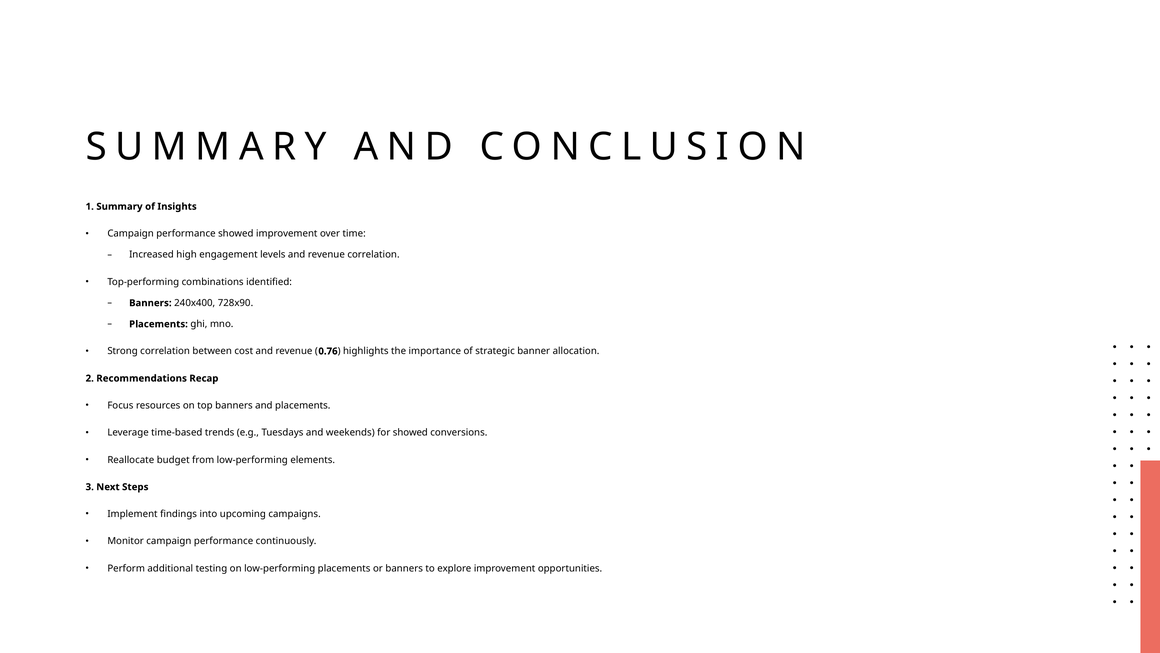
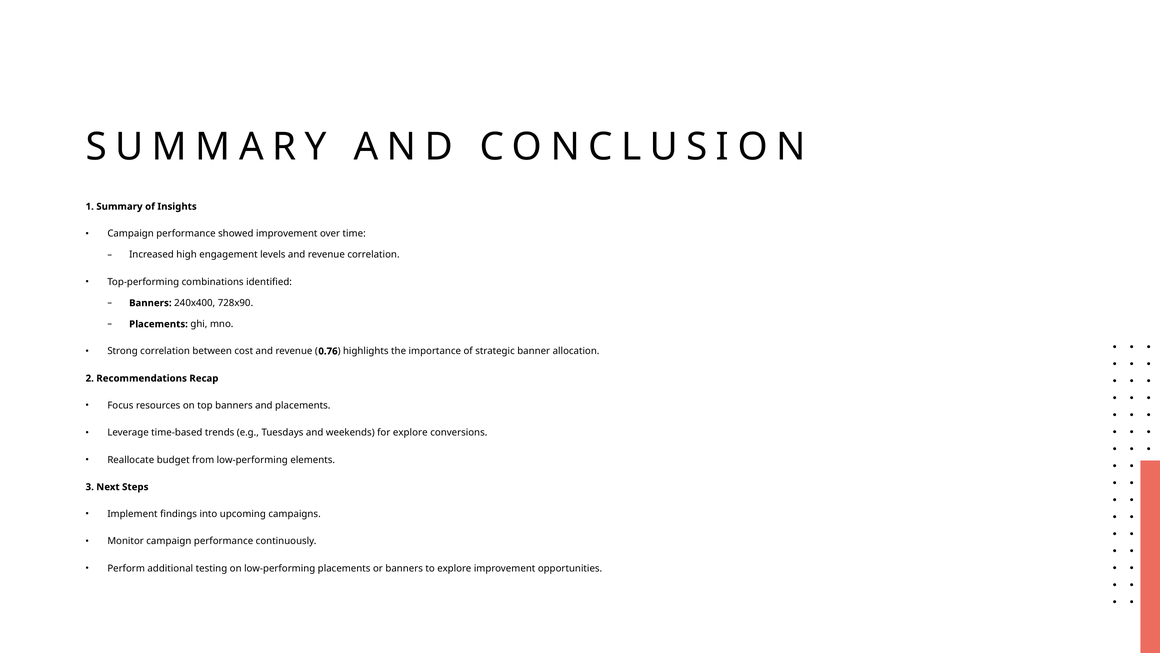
for showed: showed -> explore (410, 432)
